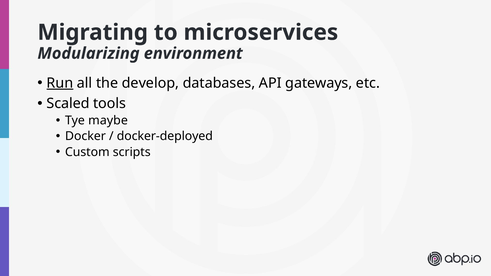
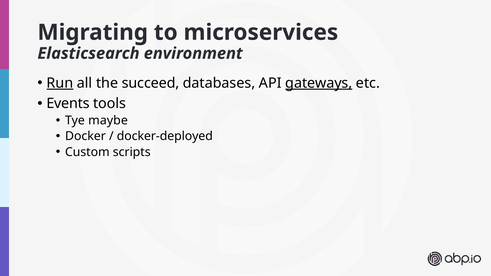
Modularizing: Modularizing -> Elasticsearch (88, 53)
develop: develop -> succeed (151, 83)
gateways underline: none -> present (319, 83)
Scaled: Scaled -> Events (68, 104)
